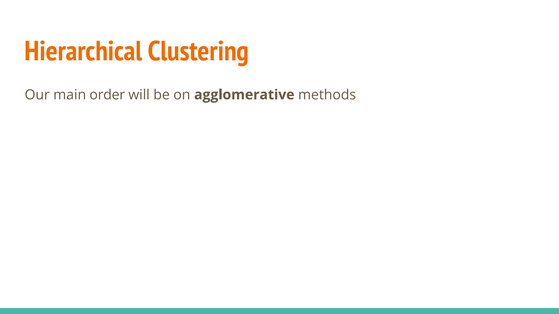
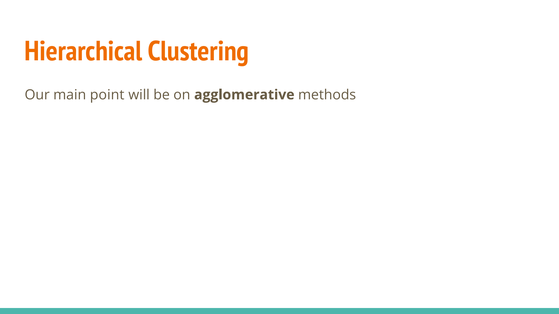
order: order -> point (107, 95)
